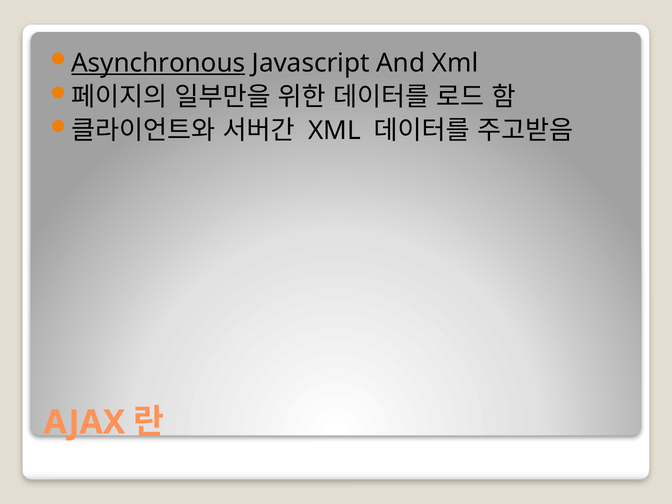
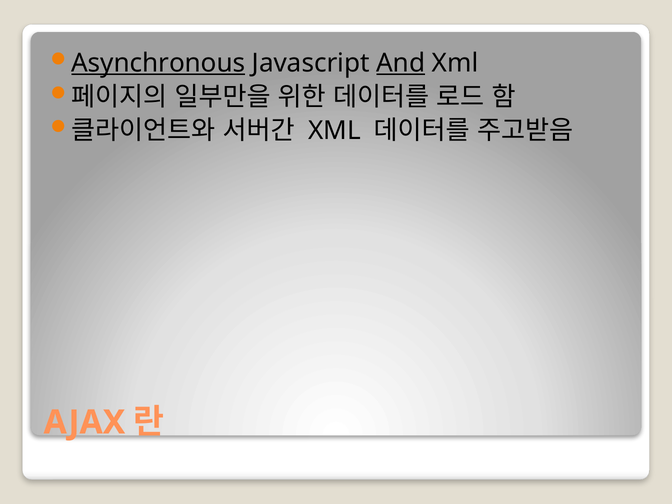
And underline: none -> present (401, 63)
